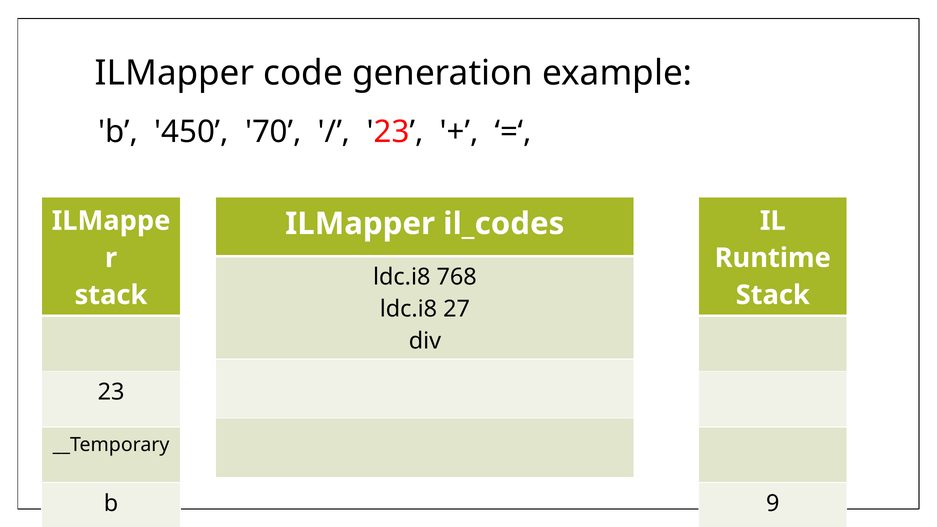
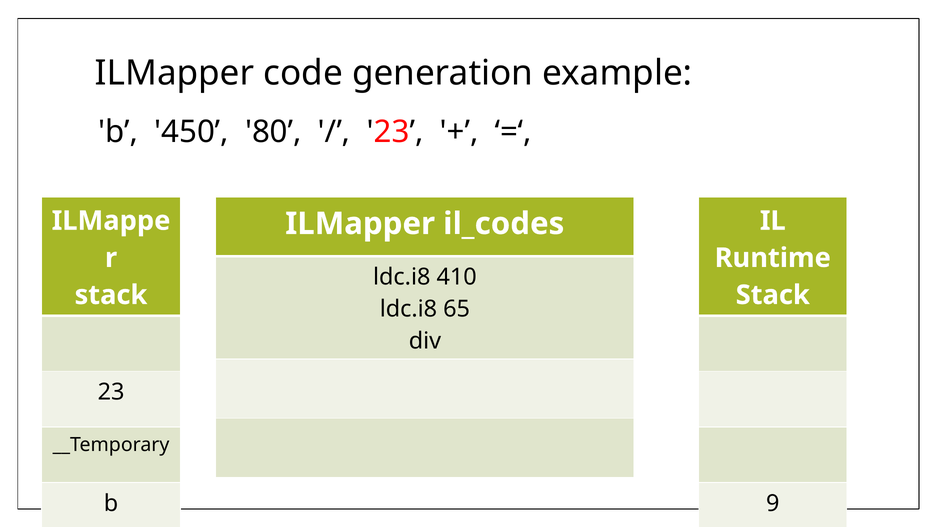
70: 70 -> 80 (273, 132)
768: 768 -> 410 (457, 277)
27: 27 -> 65 (457, 309)
